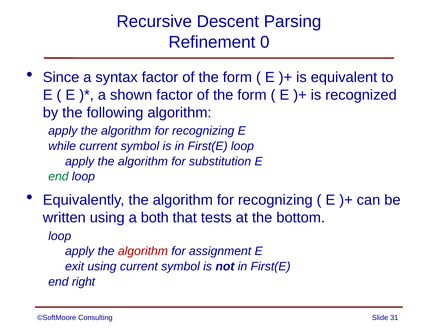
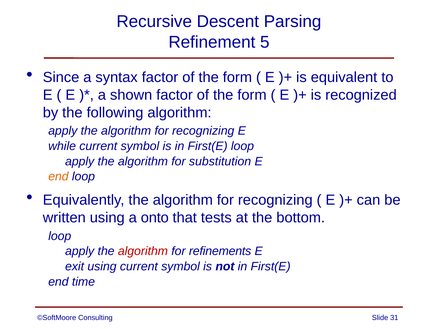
0: 0 -> 5 (265, 42)
end colour: green -> orange (58, 176)
both: both -> onto (155, 217)
assignment: assignment -> refinements (220, 251)
right: right -> time (83, 281)
